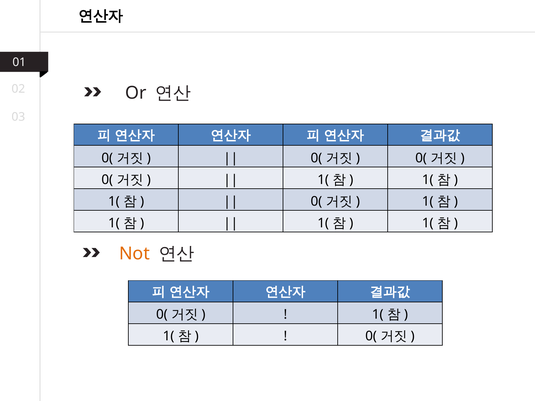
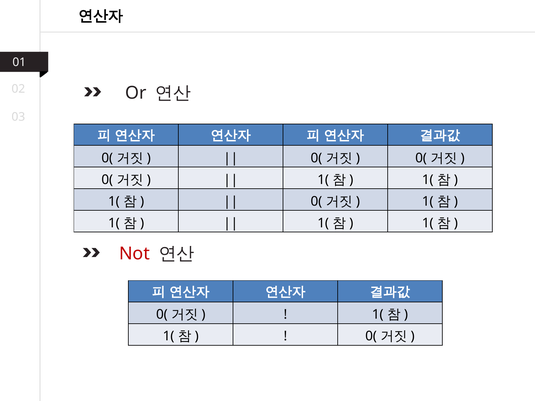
Not colour: orange -> red (134, 254)
